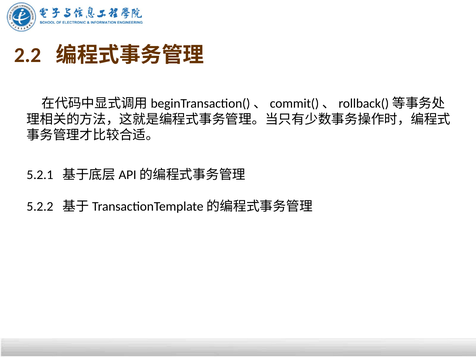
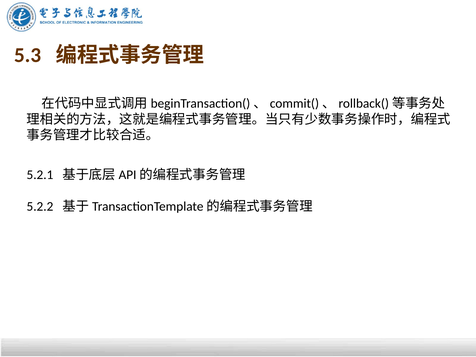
2.2: 2.2 -> 5.3 (28, 55)
